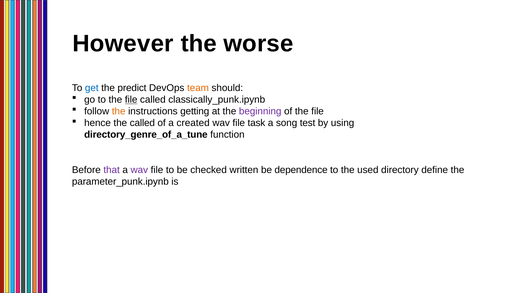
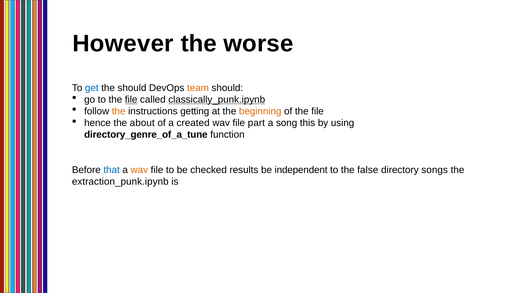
the predict: predict -> should (132, 88)
classically_punk.ipynb underline: none -> present (217, 100)
beginning colour: purple -> orange (260, 112)
the called: called -> about (142, 123)
task: task -> part (256, 123)
test: test -> this (308, 123)
that colour: purple -> blue (112, 170)
wav colour: purple -> orange (139, 170)
written: written -> results (244, 170)
dependence: dependence -> independent (301, 170)
used: used -> false (368, 170)
define: define -> songs (435, 170)
parameter_punk.ipynb: parameter_punk.ipynb -> extraction_punk.ipynb (120, 182)
